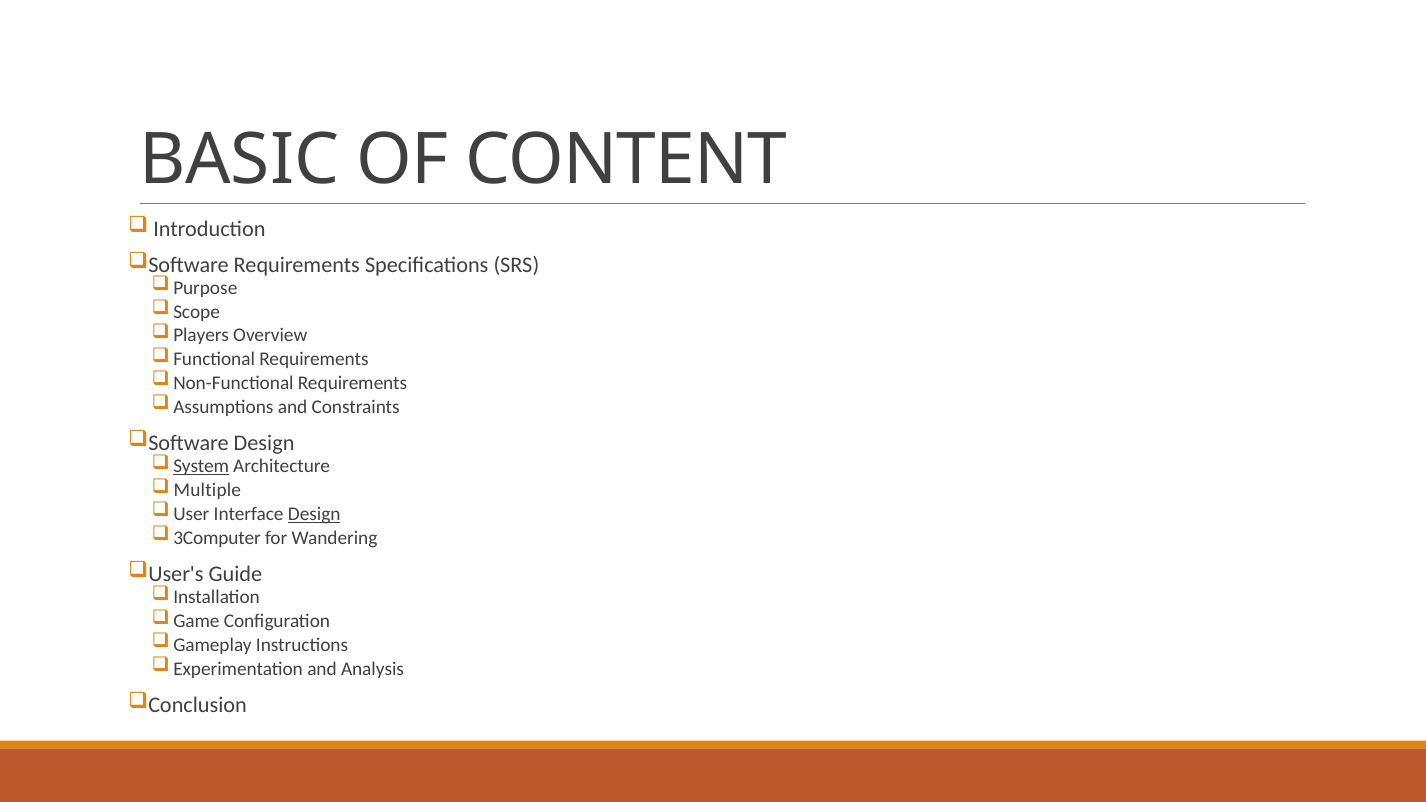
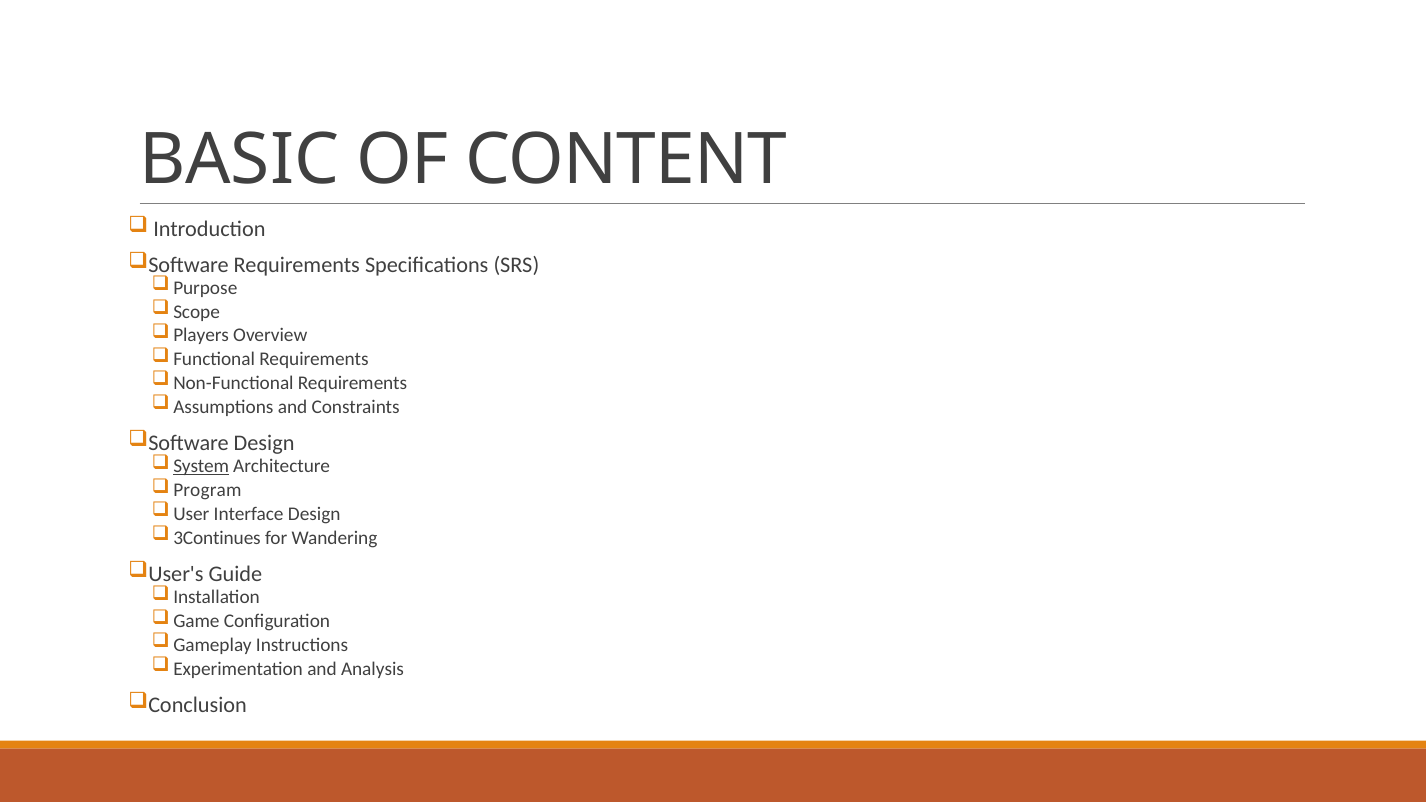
Multiple: Multiple -> Program (207, 490)
Design underline: present -> none (314, 514)
3Computer: 3Computer -> 3Continues (217, 538)
